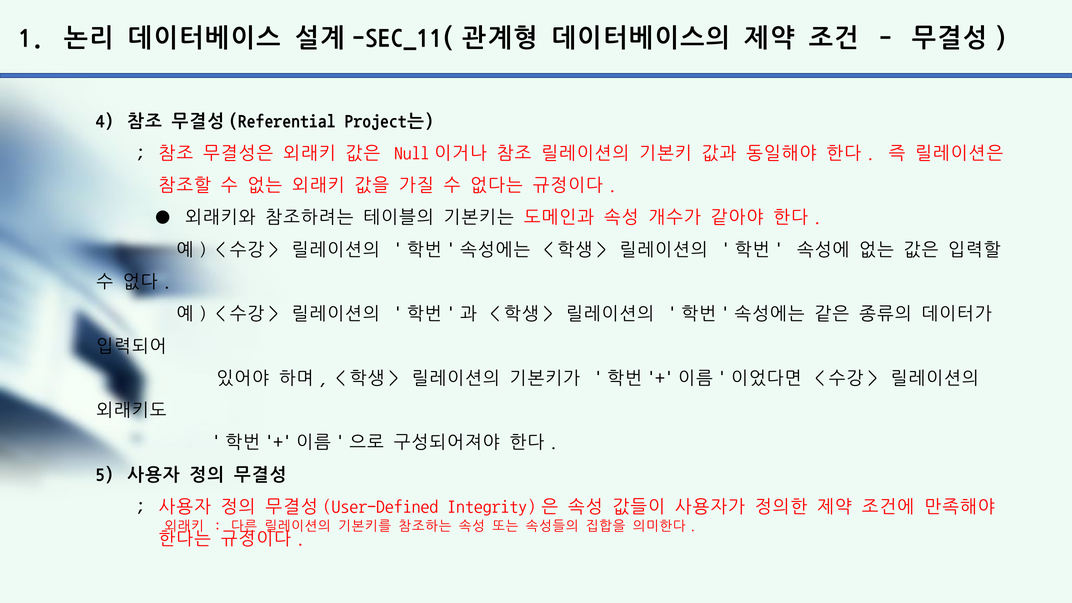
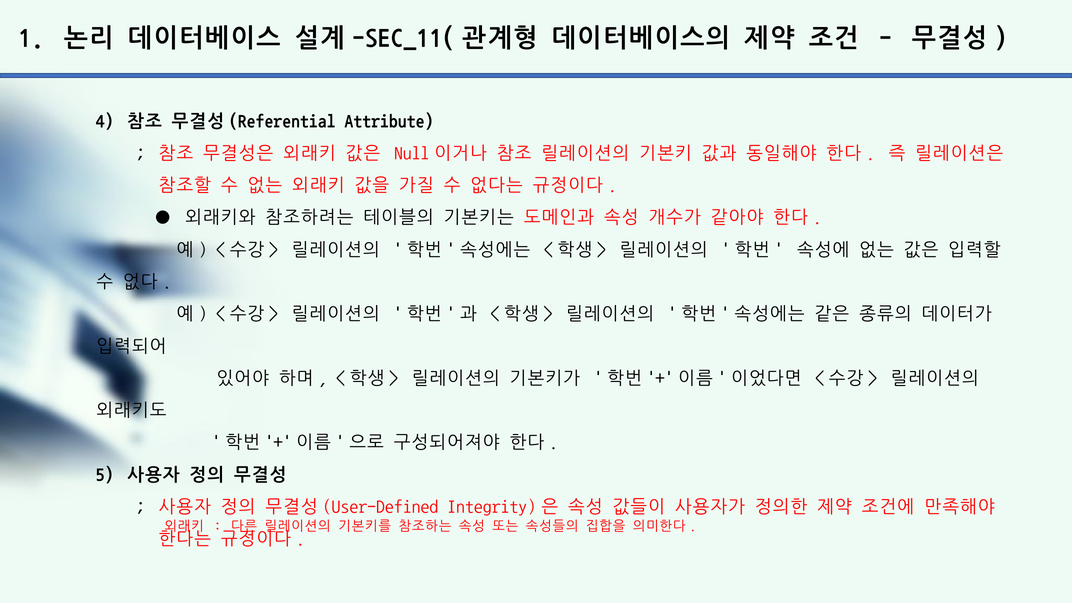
Project는: Project는 -> Attribute (389, 121)
